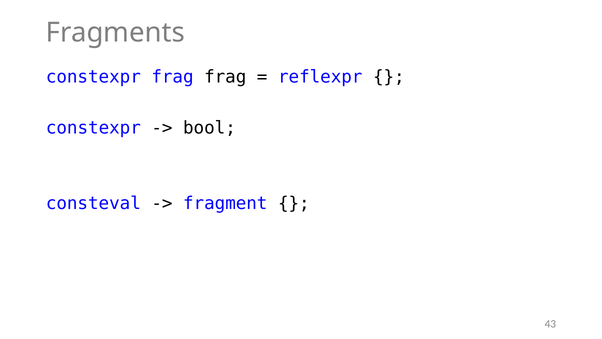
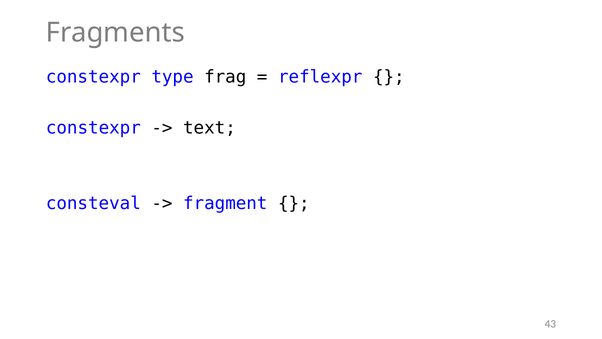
constexpr frag: frag -> type (172, 77)
bool: bool -> text (209, 128)
